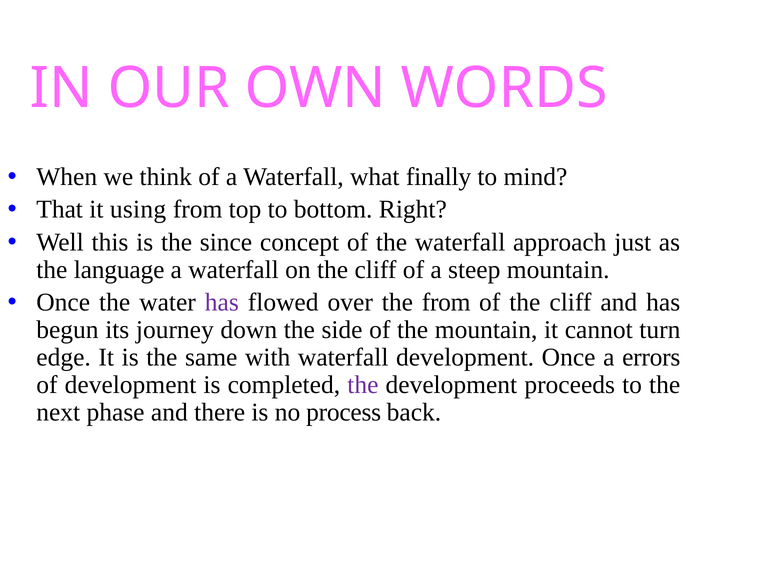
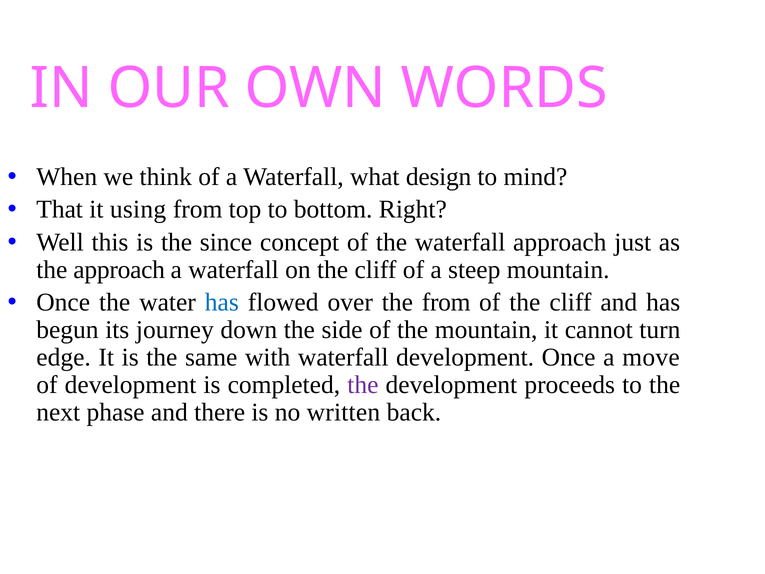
finally: finally -> design (439, 177)
the language: language -> approach (119, 270)
has colour: purple -> blue (222, 302)
errors: errors -> move (651, 357)
process: process -> written (343, 412)
